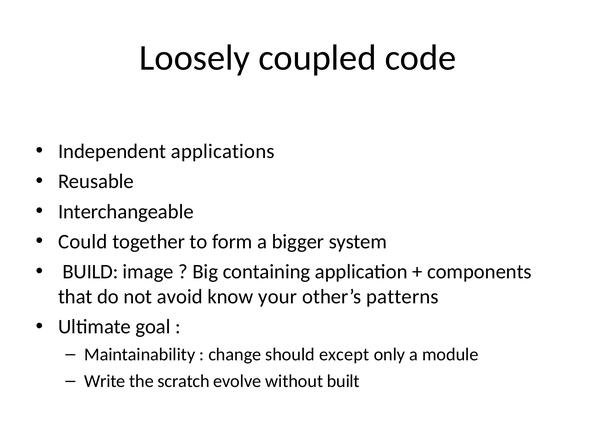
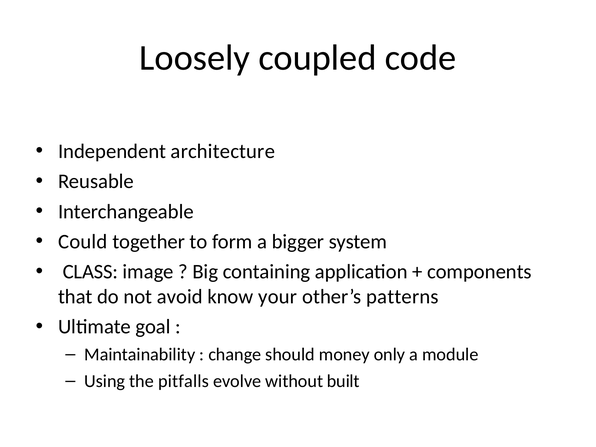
applications: applications -> architecture (223, 151)
BUILD: BUILD -> CLASS (90, 272)
except: except -> money (344, 355)
Write: Write -> Using (105, 381)
scratch: scratch -> pitfalls (183, 381)
